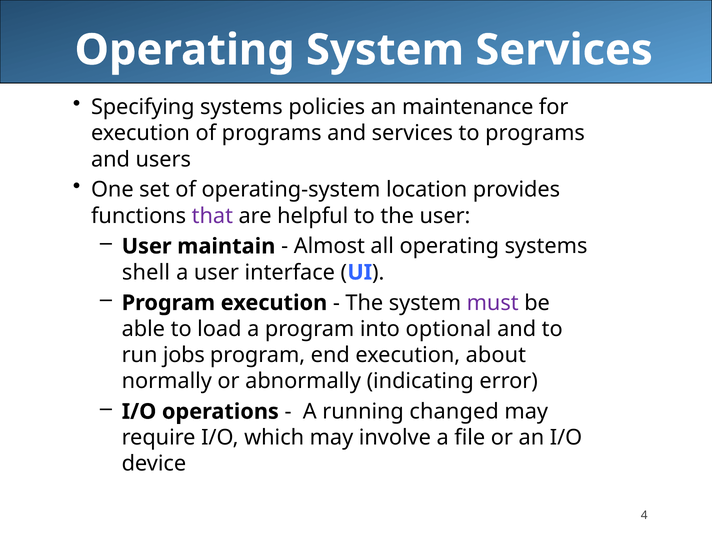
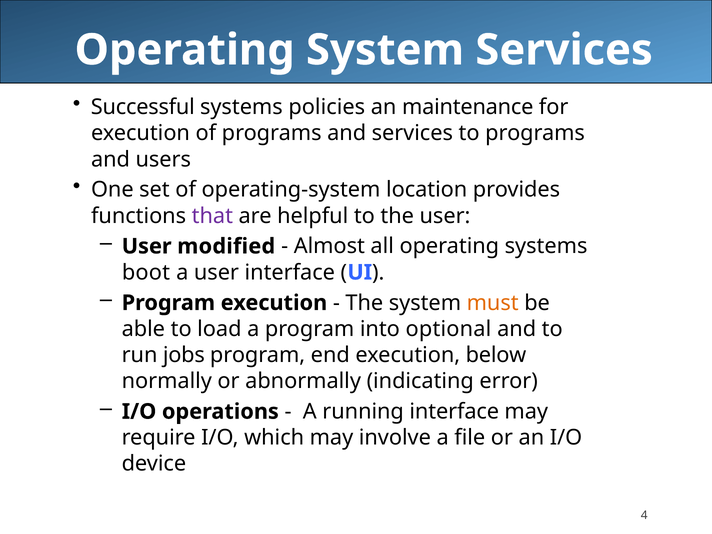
Specifying: Specifying -> Successful (143, 107)
maintain: maintain -> modified (226, 246)
shell: shell -> boot (146, 272)
must colour: purple -> orange (493, 303)
about: about -> below (496, 355)
running changed: changed -> interface (454, 412)
